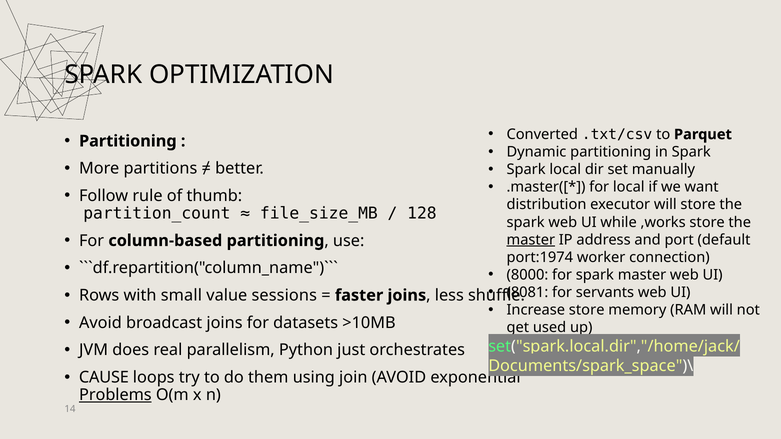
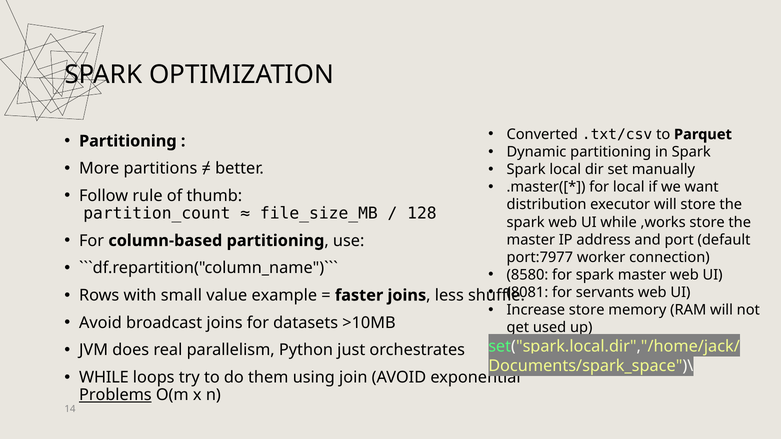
master underline: present -> none (531, 240)
port:1974: port:1974 -> port:7977 (540, 258)
8000: 8000 -> 8580 (527, 275)
sessions: sessions -> example (284, 296)
CAUSE: CAUSE -> WHILE (104, 378)
